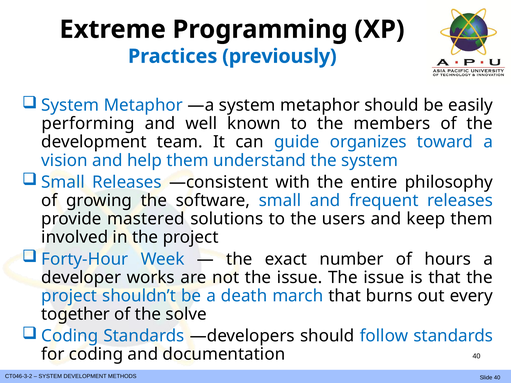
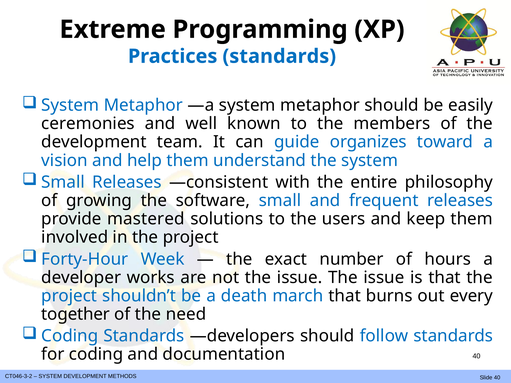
Practices previously: previously -> standards (279, 56)
performing: performing -> ceremonies (88, 124)
solve: solve -> need (186, 314)
